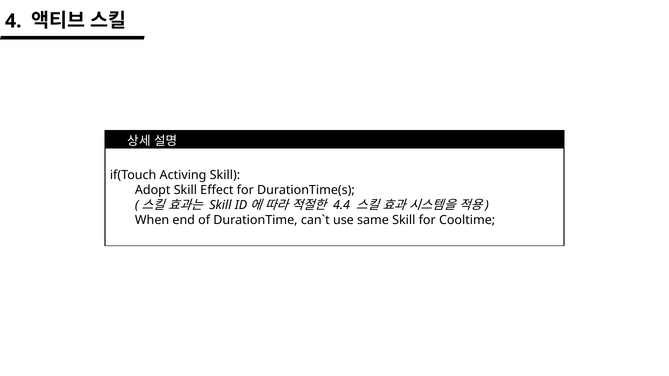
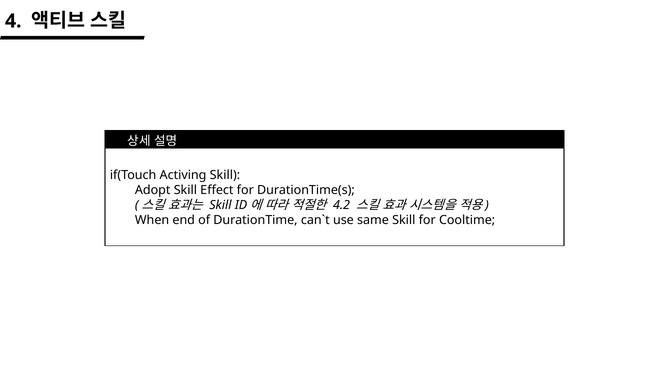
4.4: 4.4 -> 4.2 (342, 205)
